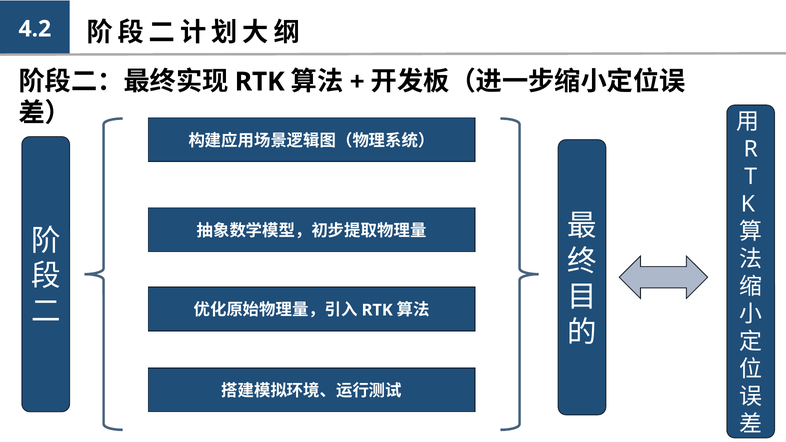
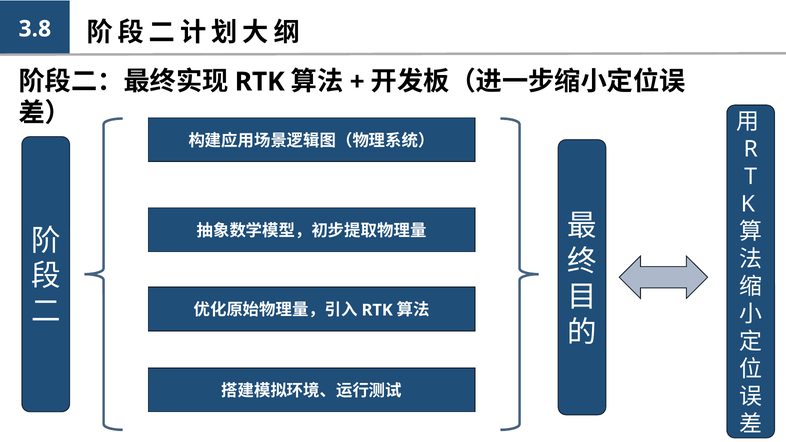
4.2: 4.2 -> 3.8 (35, 29)
